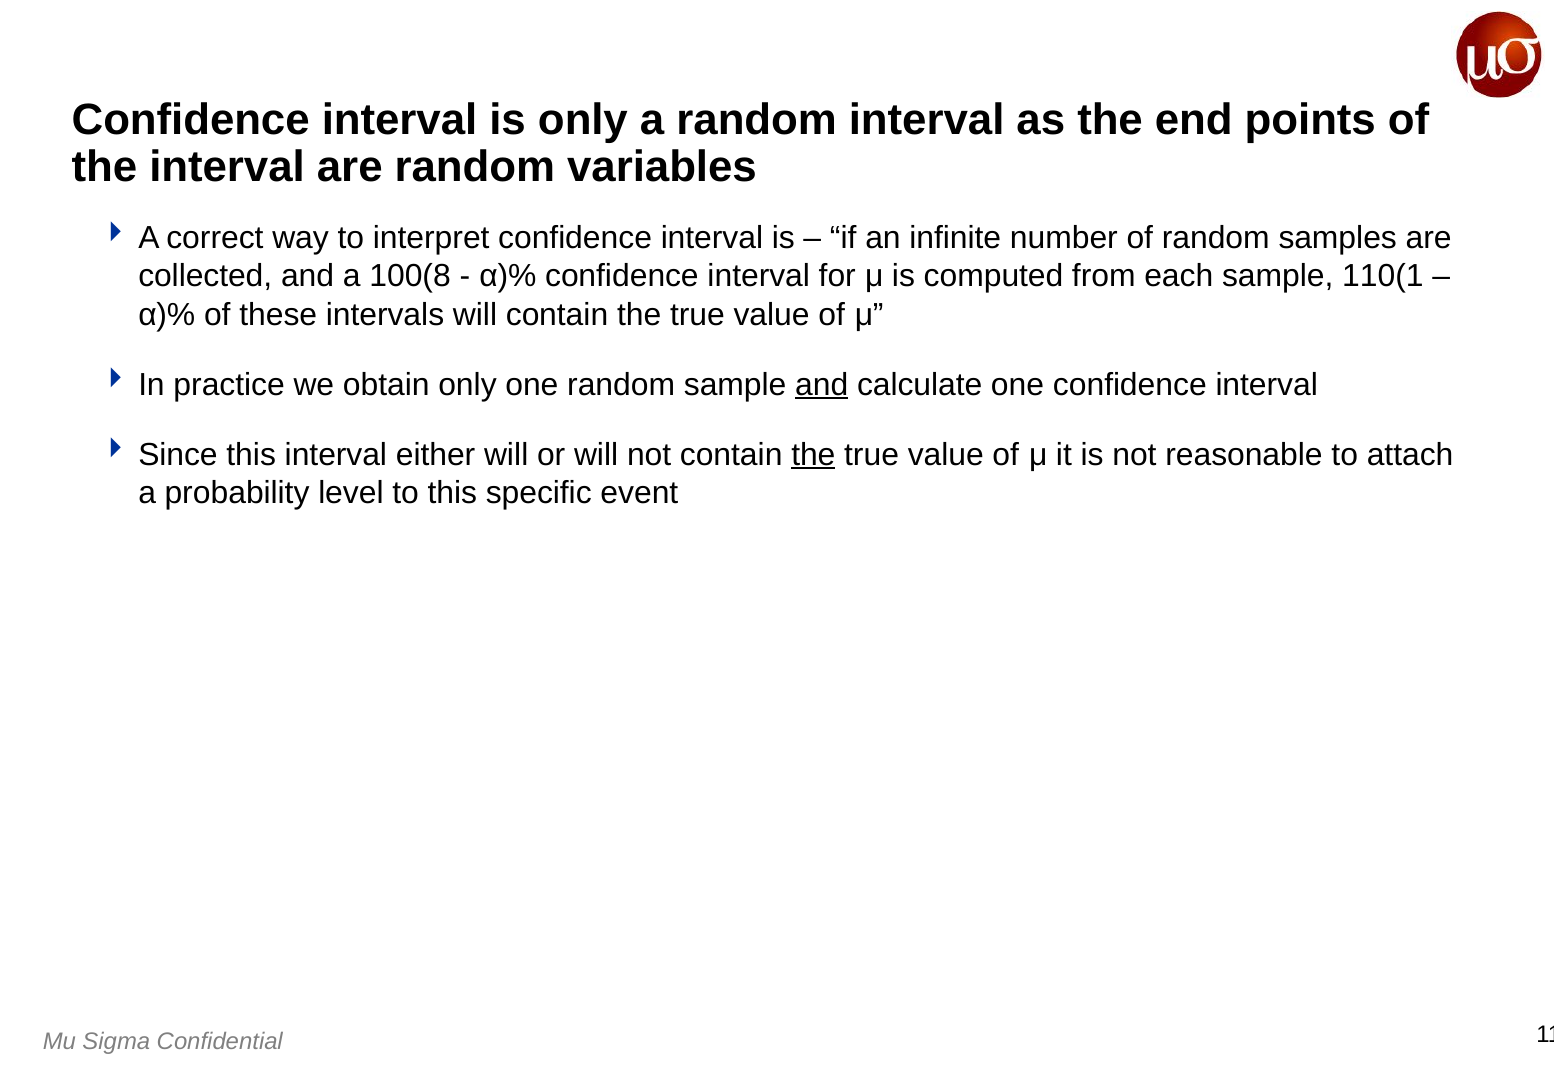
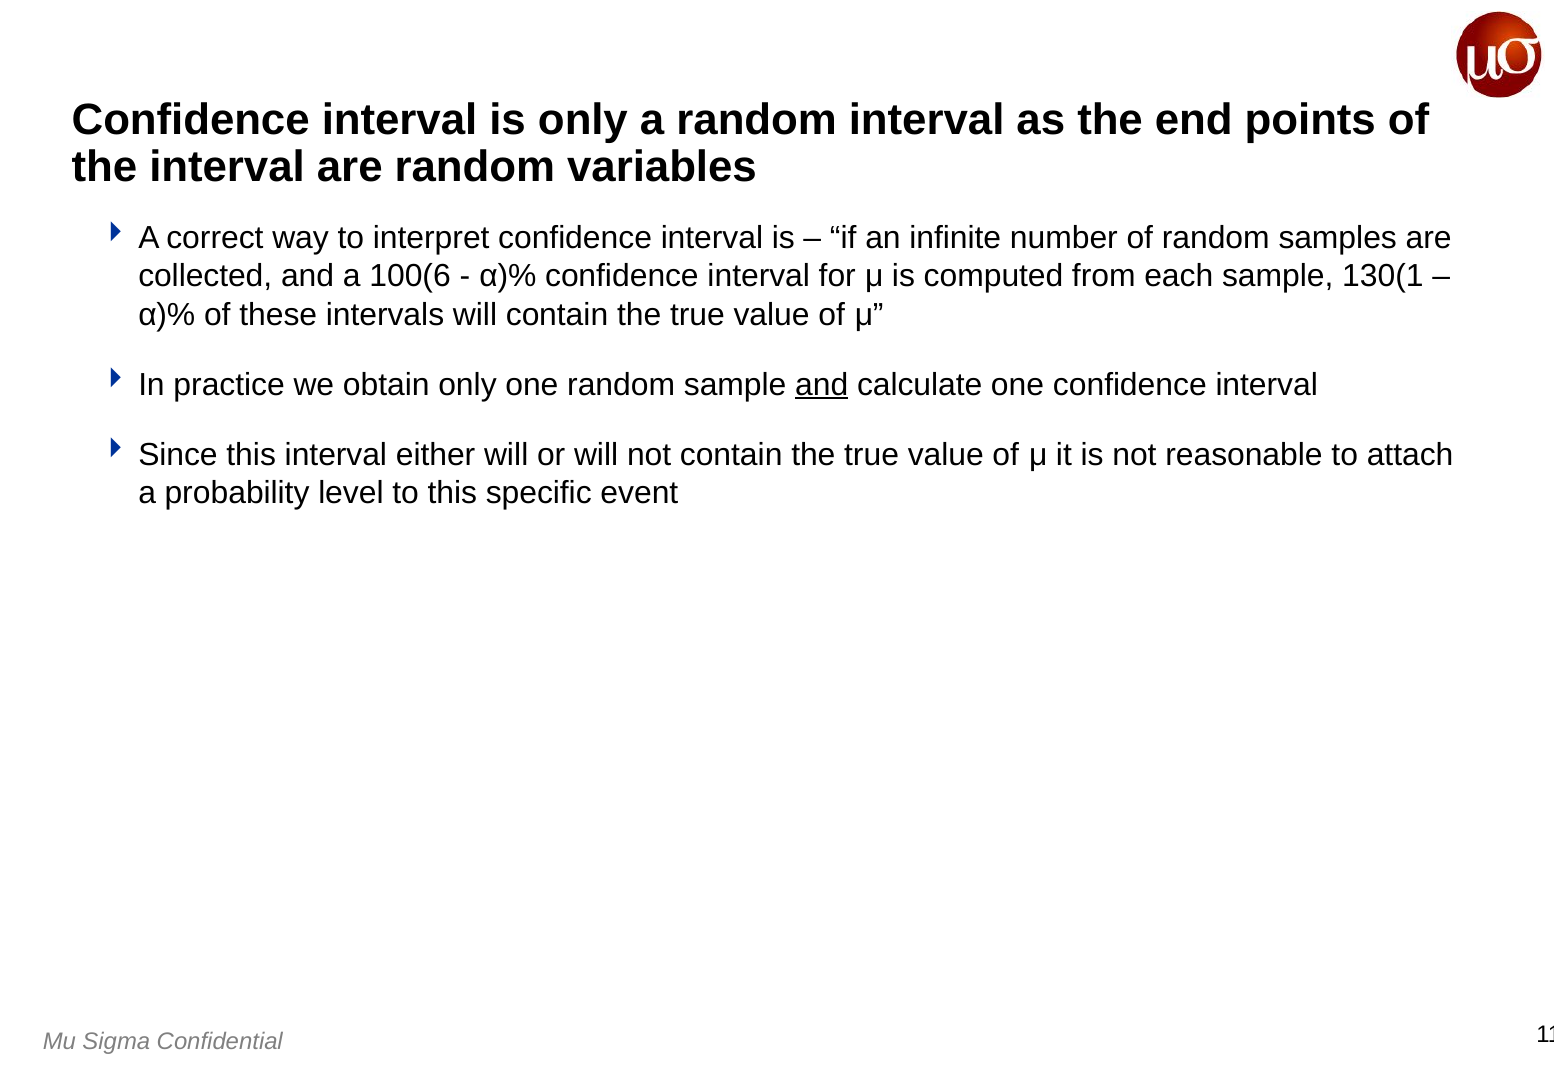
100(8: 100(8 -> 100(6 (410, 276)
110(1: 110(1 -> 130(1 (1383, 276)
the underline: present -> none (813, 455)
